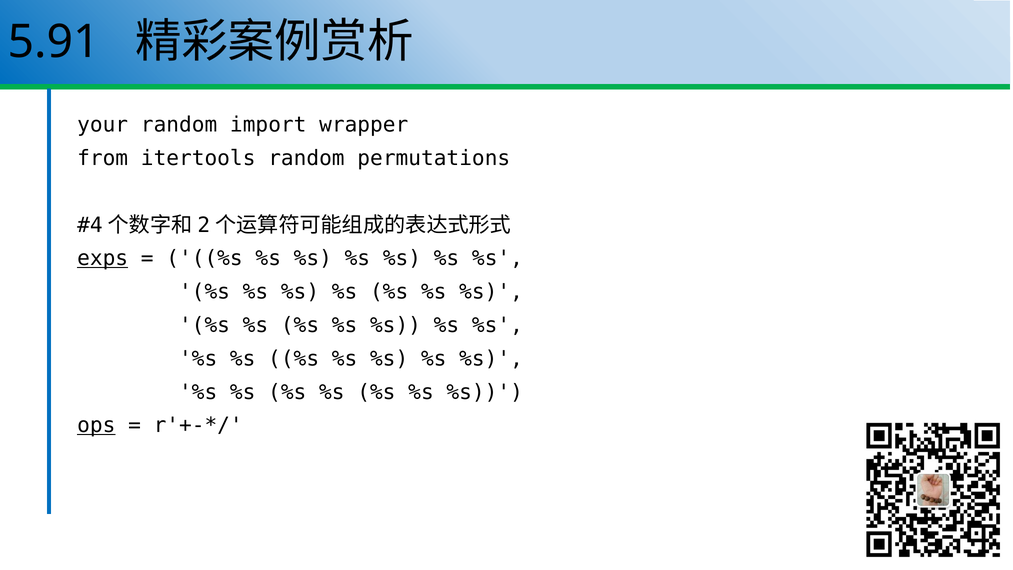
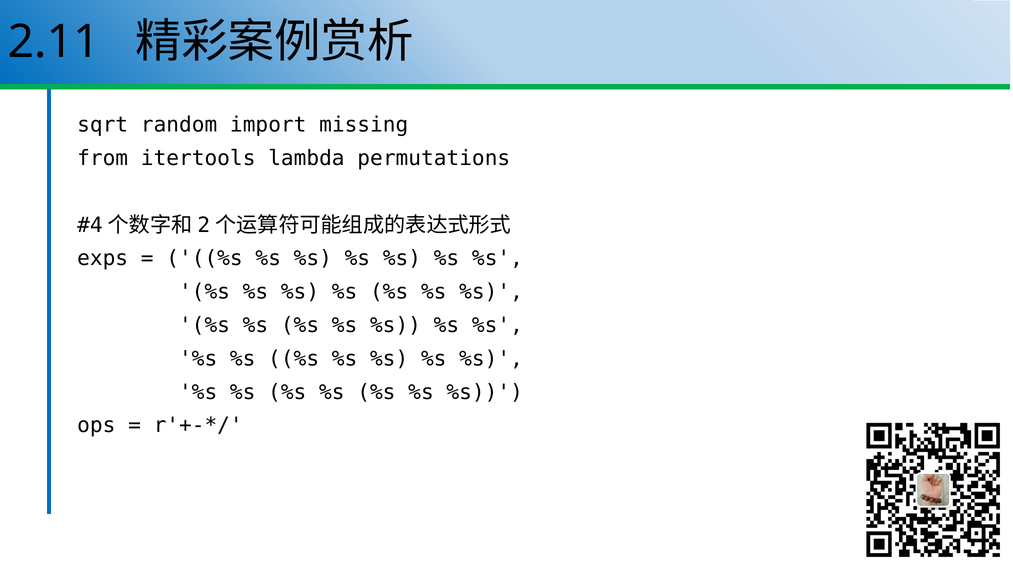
5.91: 5.91 -> 2.11 (54, 42)
your: your -> sqrt (103, 125)
wrapper: wrapper -> missing (364, 125)
itertools random: random -> lambda (306, 158)
exps underline: present -> none (103, 258)
ops underline: present -> none (96, 425)
